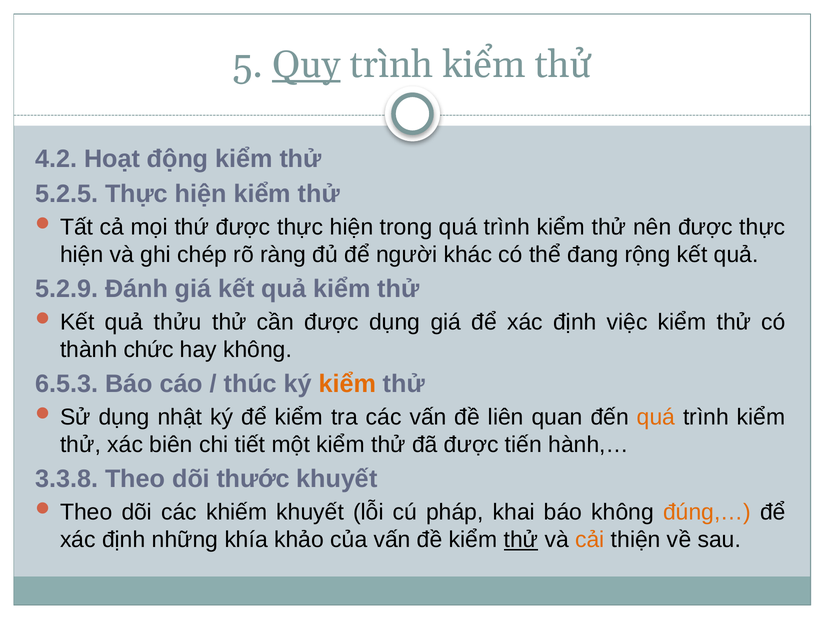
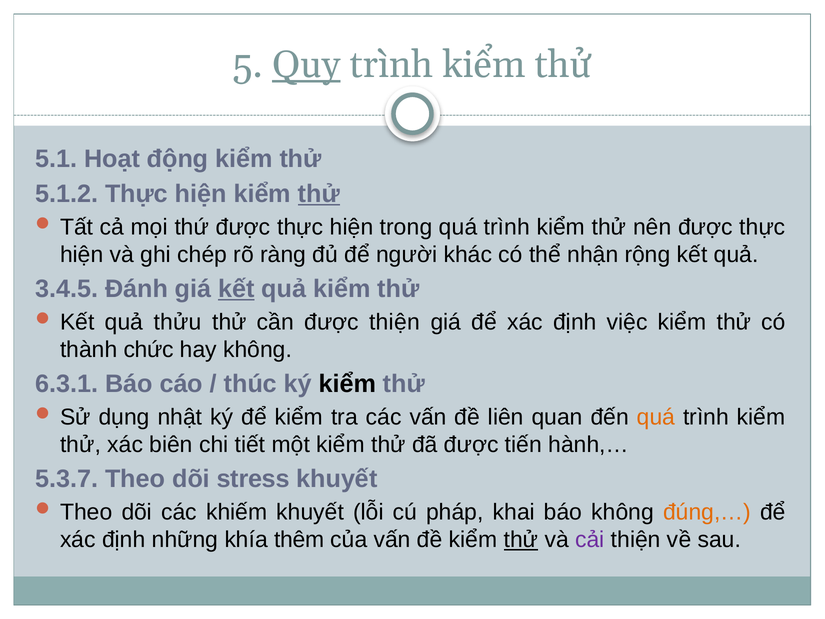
4.2: 4.2 -> 5.1 (56, 159)
5.2.5: 5.2.5 -> 5.1.2 (67, 194)
thử underline: none -> present (319, 194)
đang: đang -> nhận (593, 255)
5.2.9: 5.2.9 -> 3.4.5 (67, 289)
kết underline: none -> present (236, 289)
được dụng: dụng -> thiện (395, 322)
6.5.3: 6.5.3 -> 6.3.1 (67, 384)
kiểm colour: orange -> black (347, 384)
3.3.8: 3.3.8 -> 5.3.7 (67, 479)
thước: thước -> stress (253, 479)
khảo: khảo -> thêm (299, 540)
cải colour: orange -> purple (590, 540)
